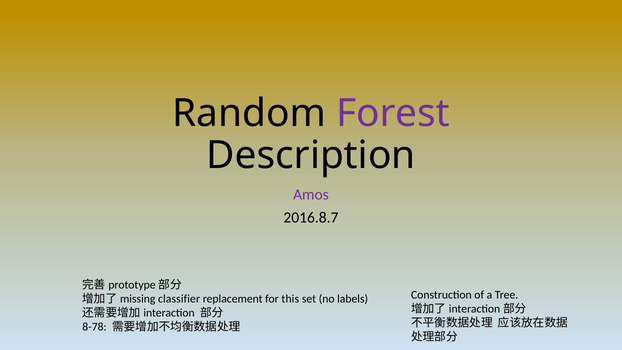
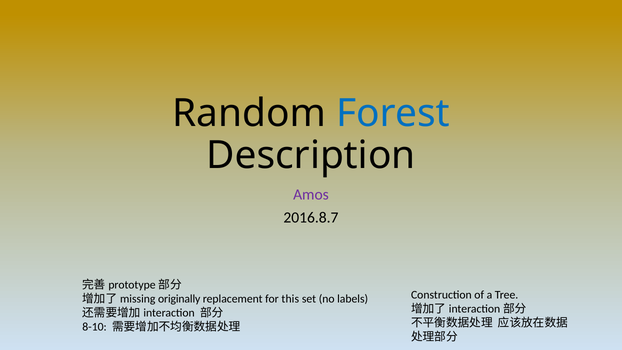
Forest colour: purple -> blue (393, 114)
classifier: classifier -> originally (179, 299)
8-78: 8-78 -> 8-10 (94, 327)
